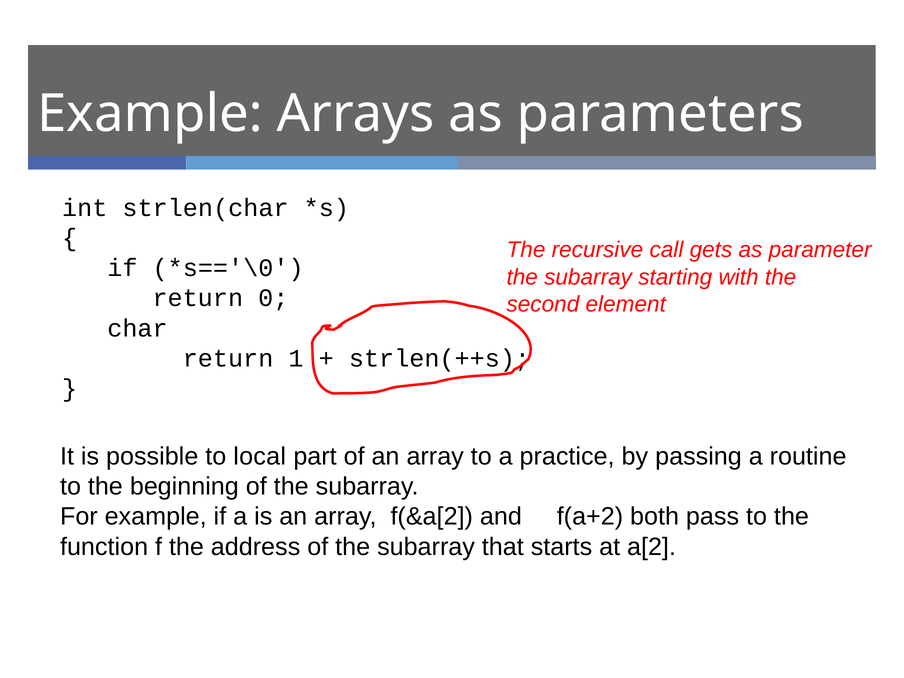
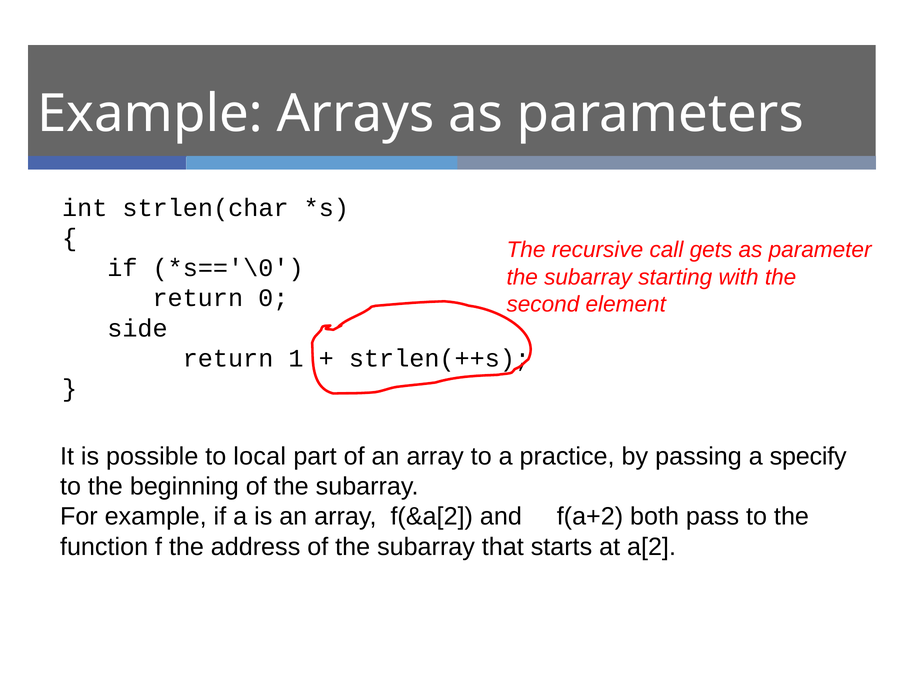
char: char -> side (137, 328)
routine: routine -> specify (808, 456)
